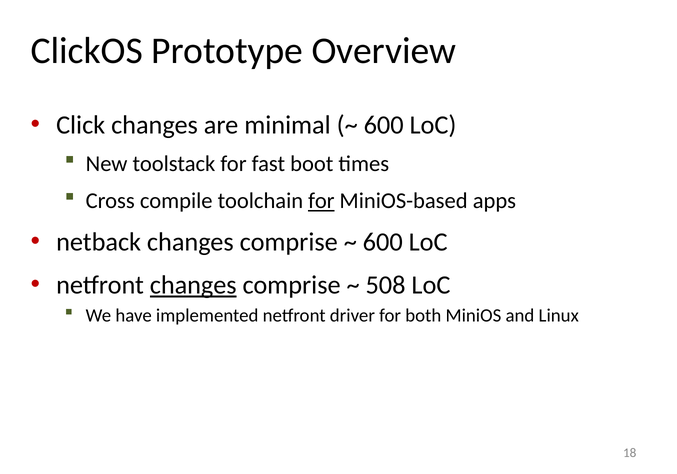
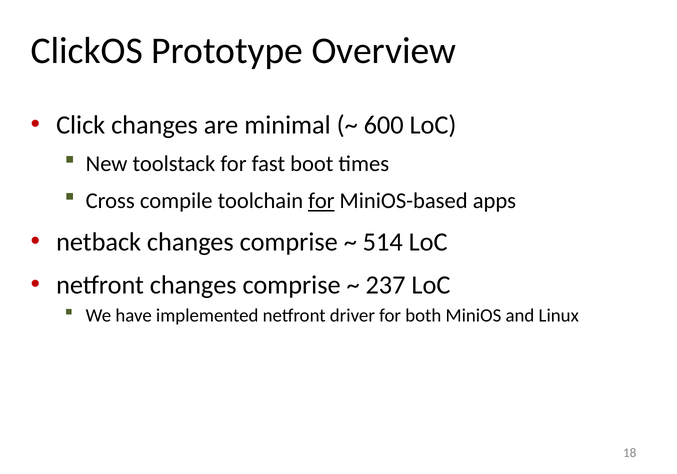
600: 600 -> 514 (383, 242)
changes underline: present -> none (193, 285)
508: 508 -> 237 (386, 285)
